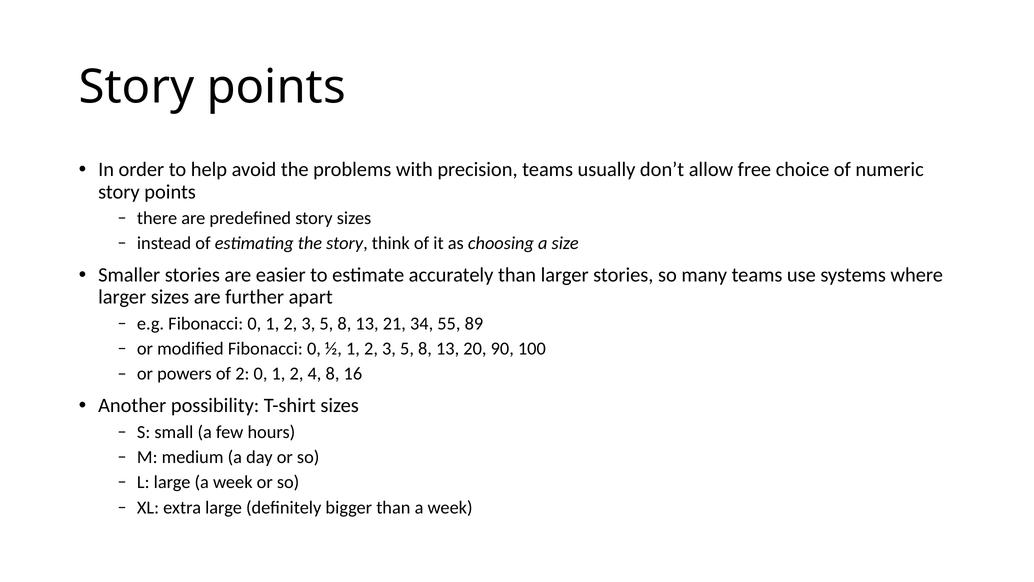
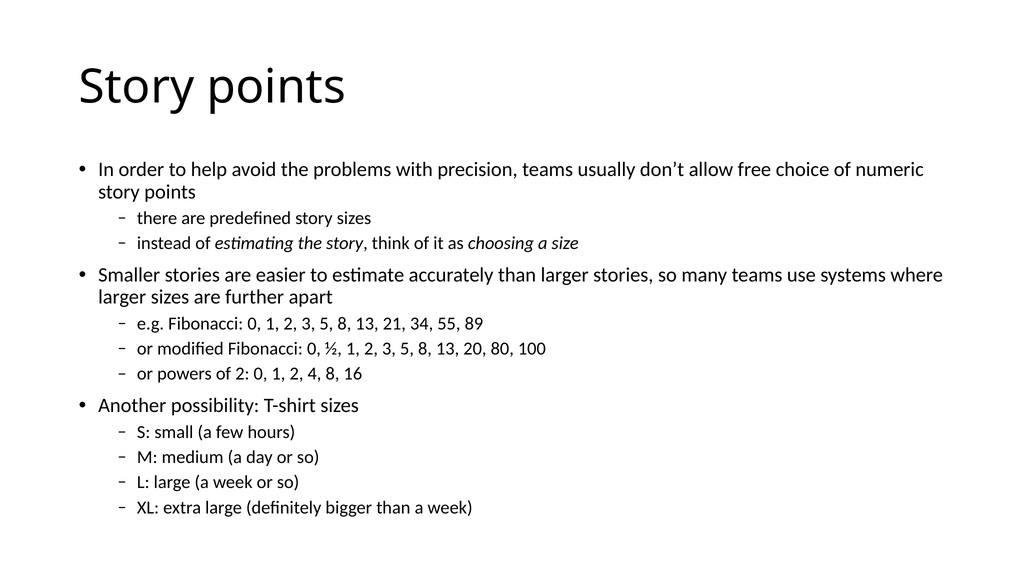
90: 90 -> 80 (502, 349)
